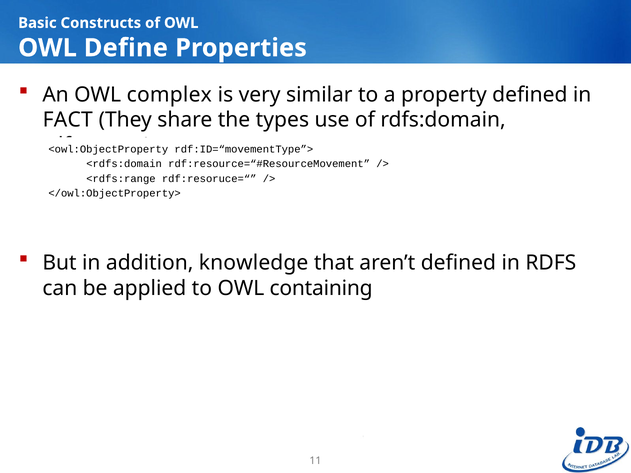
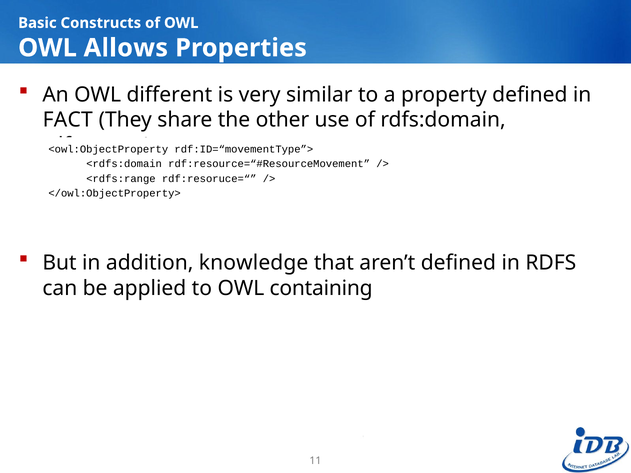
Define: Define -> Allows (126, 48)
complex: complex -> different (169, 95)
types: types -> other (282, 120)
